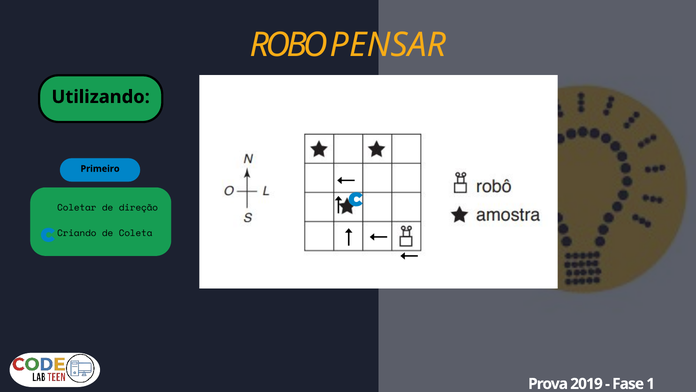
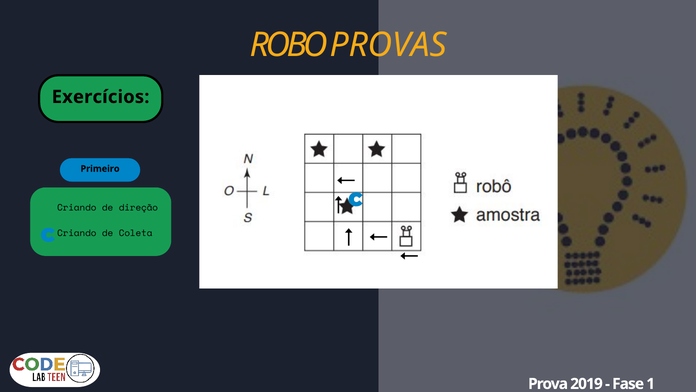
PENSAR: PENSAR -> PROVAS (388, 45)
Utilizando: Utilizando -> Exercícios (101, 97)
Coletar: Coletar -> Criando (77, 207)
